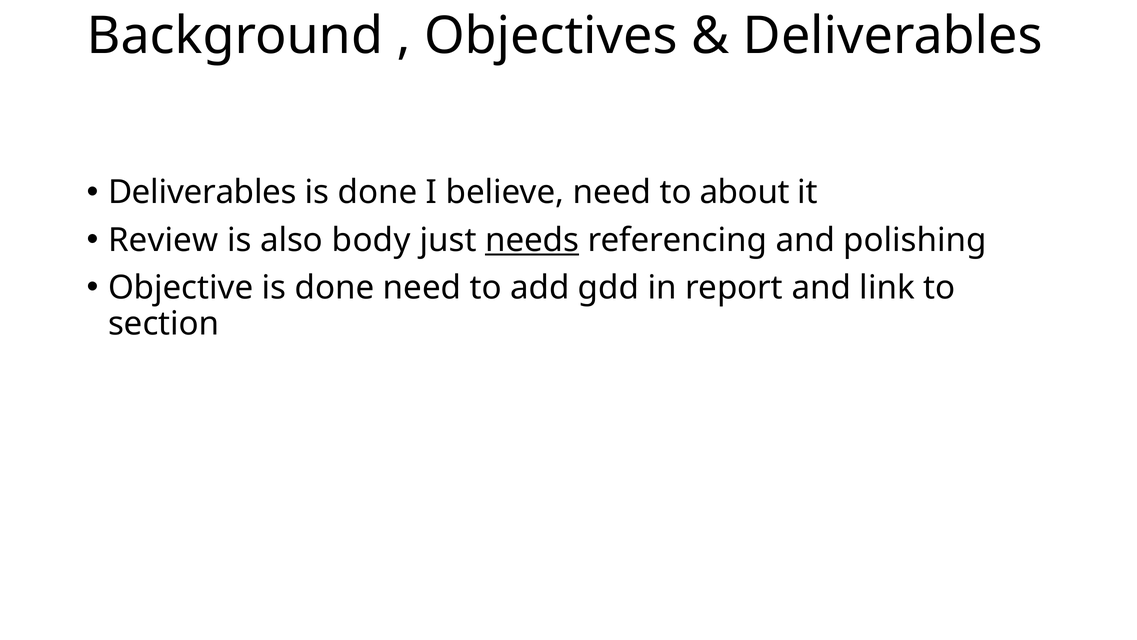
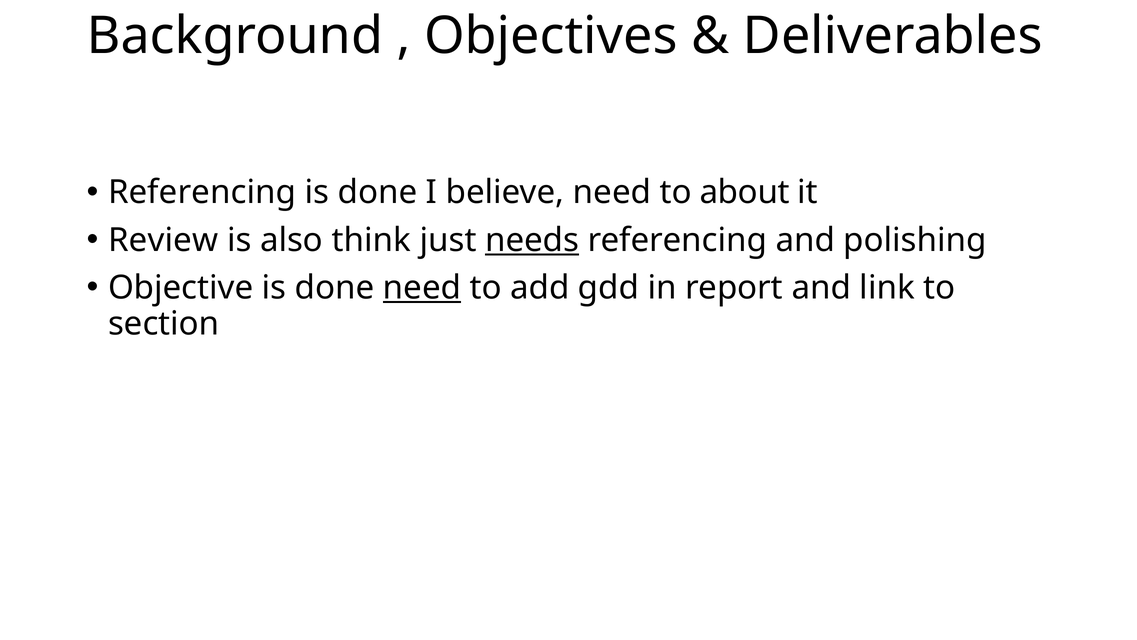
Deliverables: Deliverables -> Referencing (202, 192)
body: body -> think (371, 240)
need underline: none -> present (422, 288)
